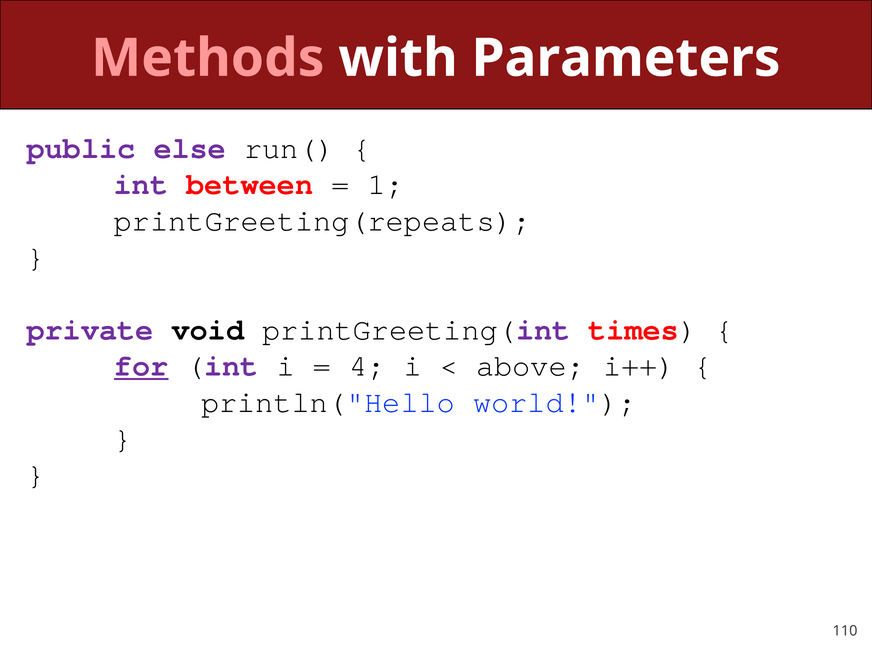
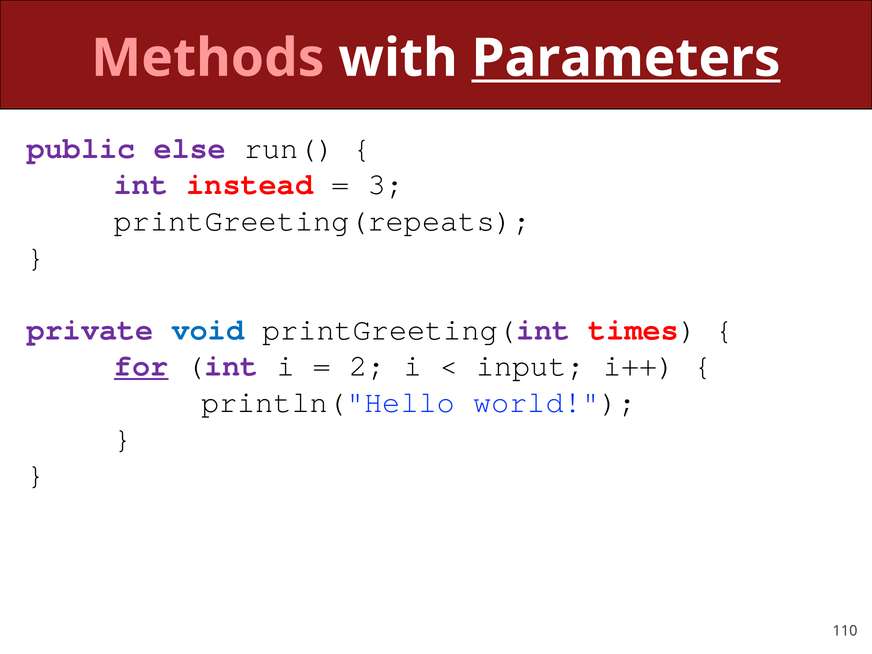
Parameters underline: none -> present (626, 58)
between: between -> instead (250, 184)
1: 1 -> 3 (386, 184)
void colour: black -> blue (208, 330)
4: 4 -> 2 (367, 366)
above: above -> input (531, 366)
